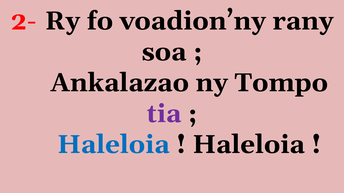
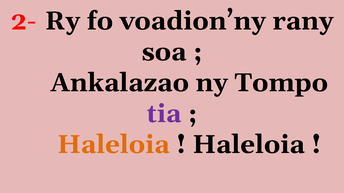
Haleloia colour: blue -> orange (113, 145)
